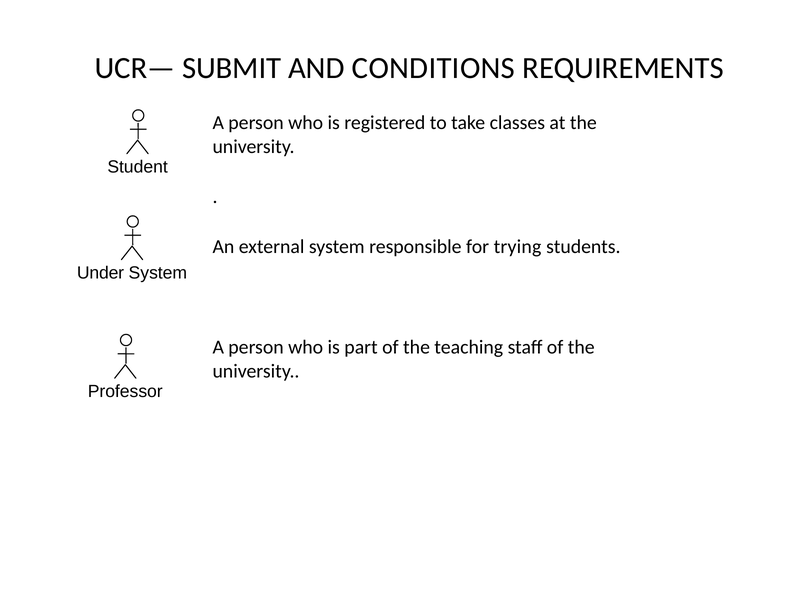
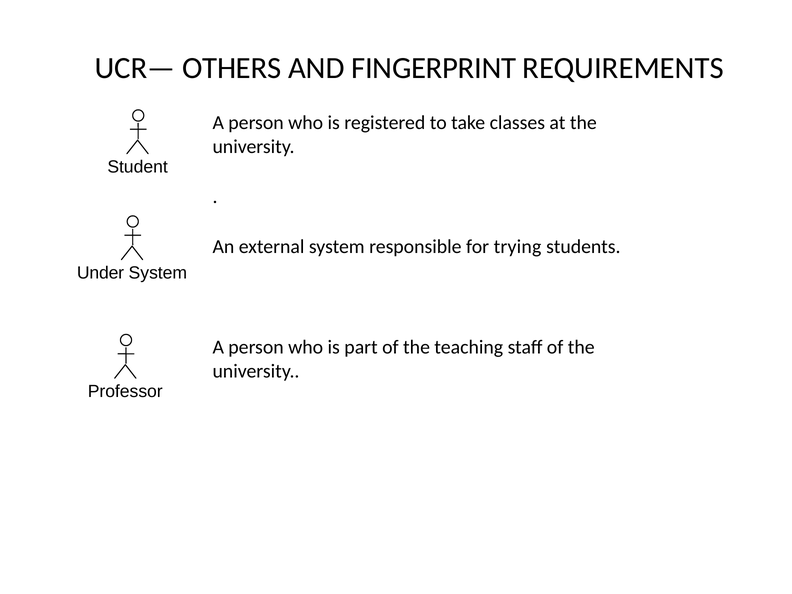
SUBMIT: SUBMIT -> OTHERS (232, 68)
CONDITIONS: CONDITIONS -> FINGERPRINT (434, 68)
